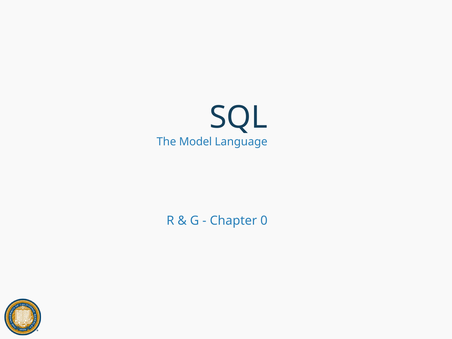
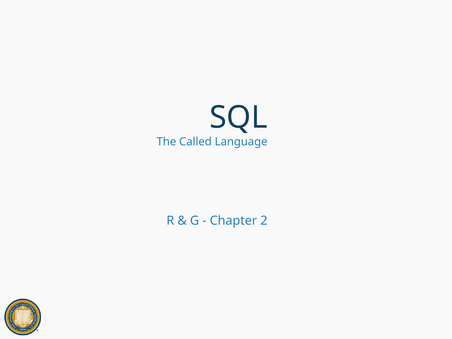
Model: Model -> Called (195, 142)
0: 0 -> 2 (264, 221)
